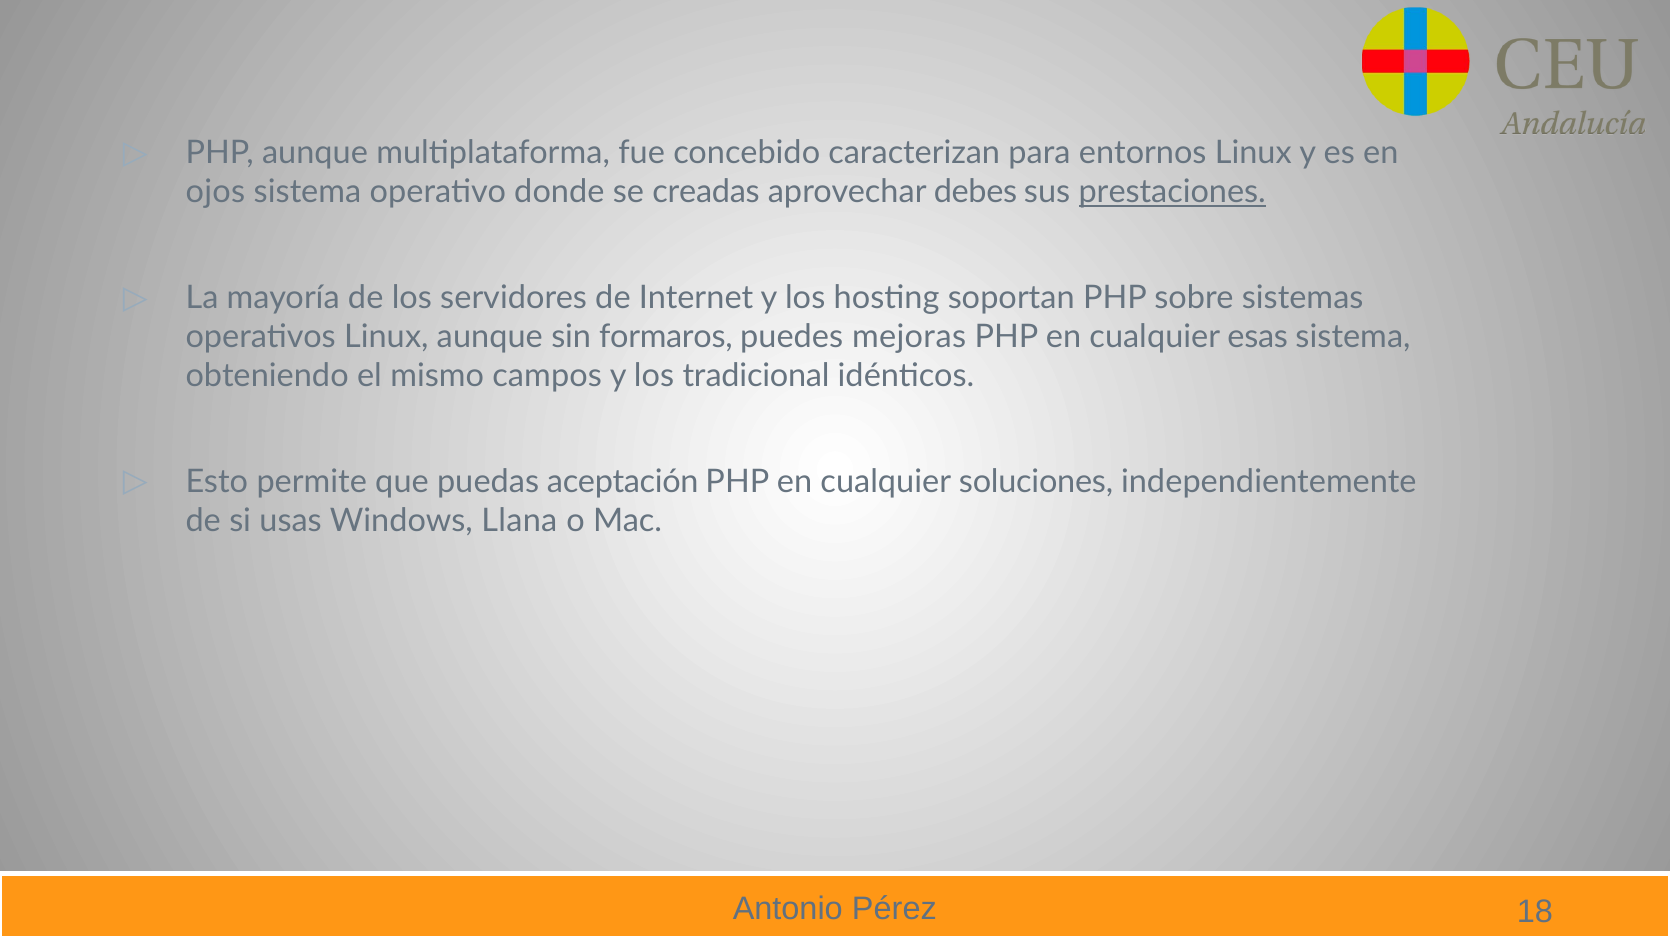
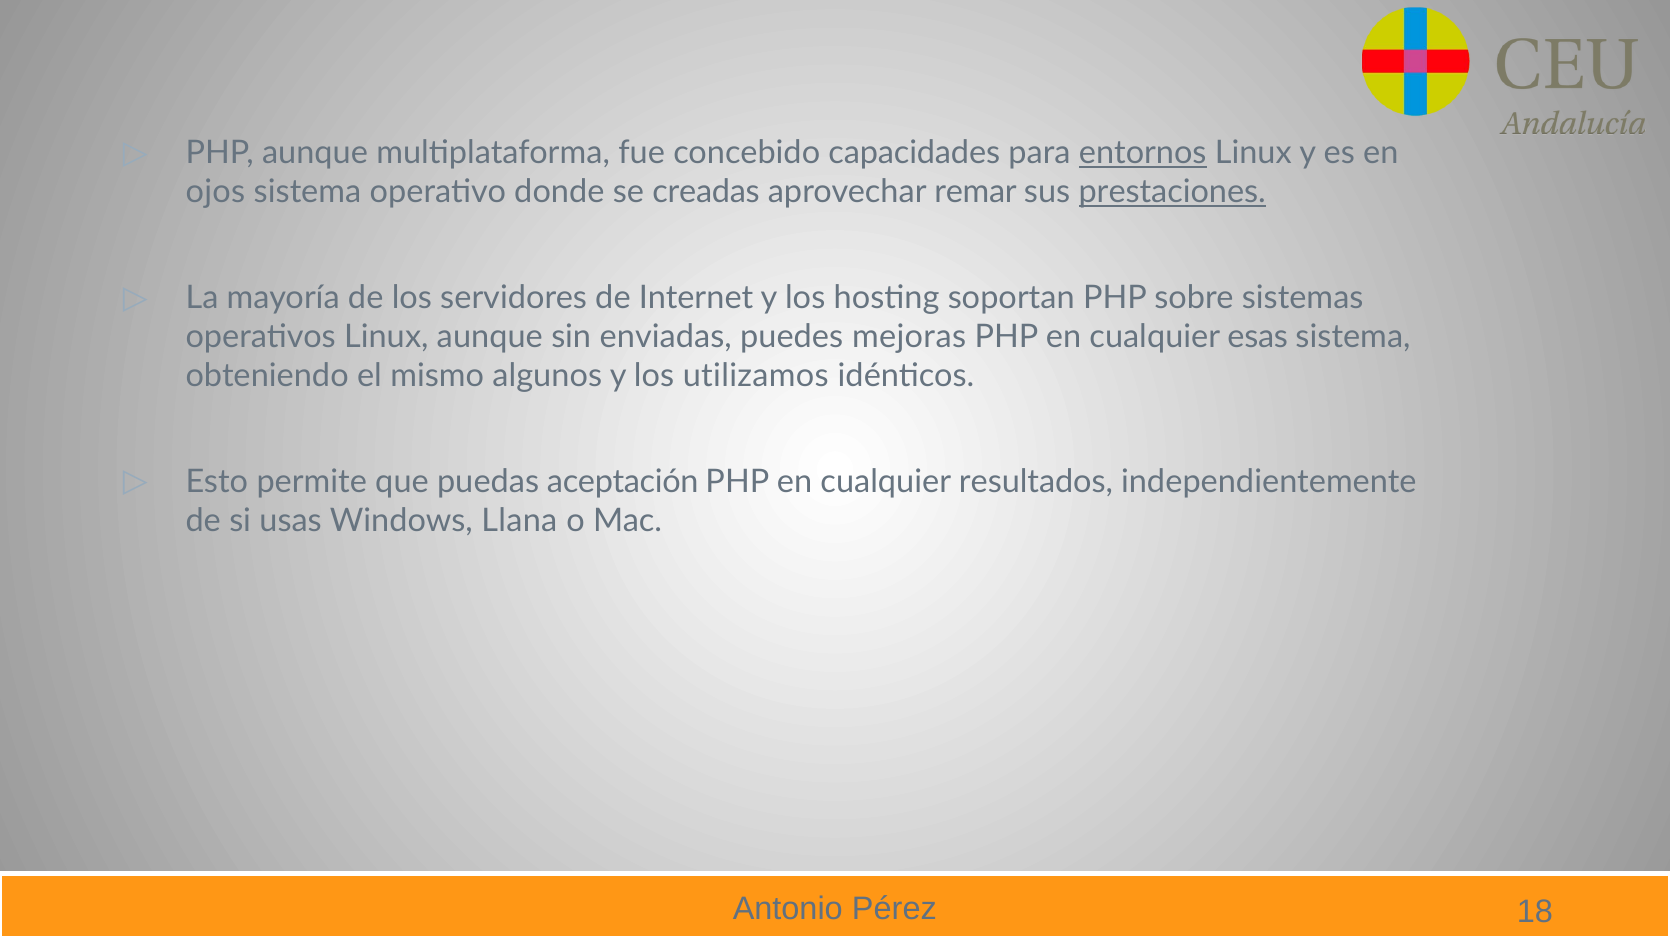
caracterizan: caracterizan -> capacidades (914, 153)
entornos underline: none -> present (1143, 153)
debes: debes -> remar (975, 192)
formaros: formaros -> enviadas (666, 337)
campos: campos -> algunos (547, 376)
tradicional: tradicional -> utilizamos (756, 376)
soluciones: soluciones -> resultados (1036, 482)
